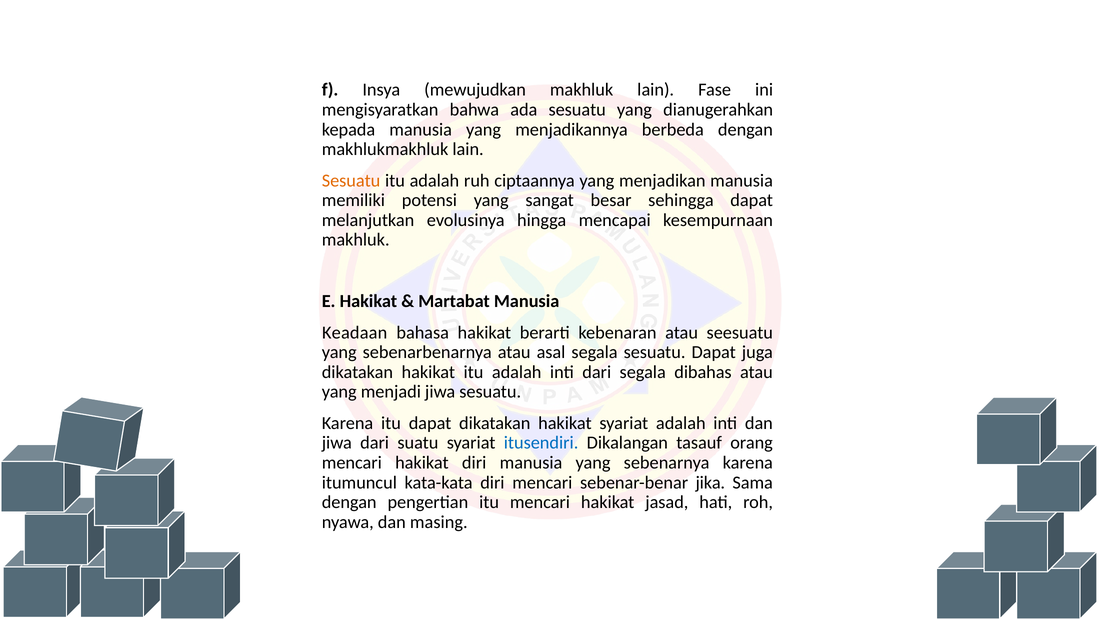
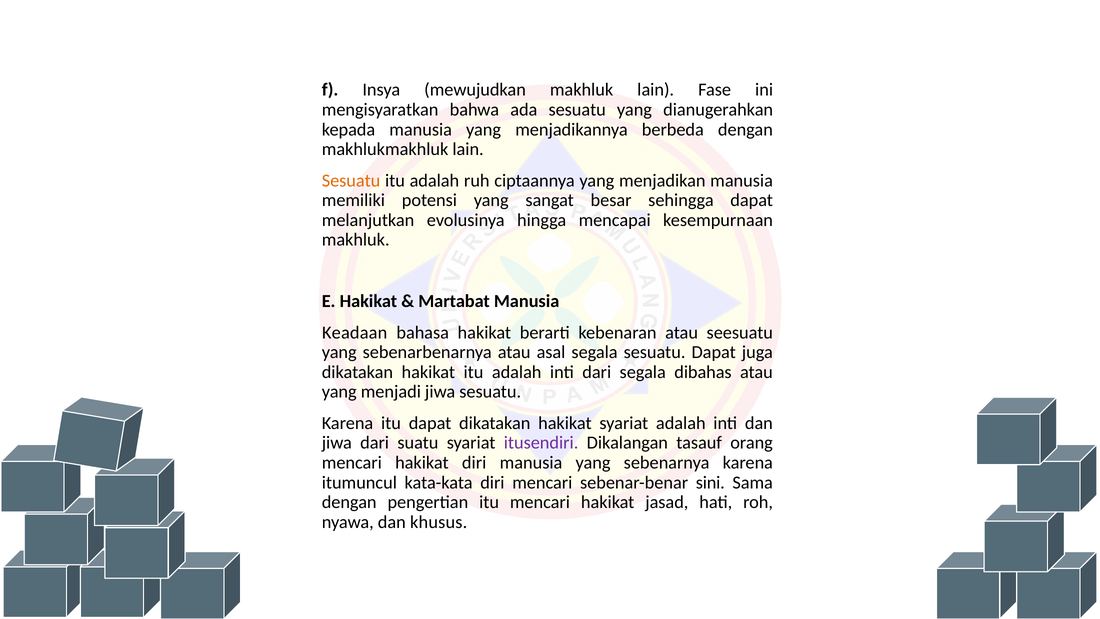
itusendiri colour: blue -> purple (541, 443)
jika: jika -> sini (710, 482)
masing: masing -> khusus (439, 522)
